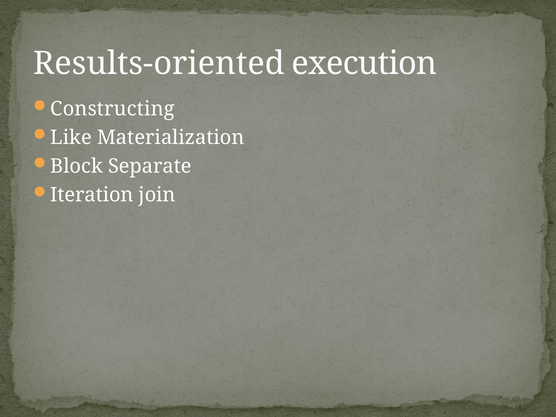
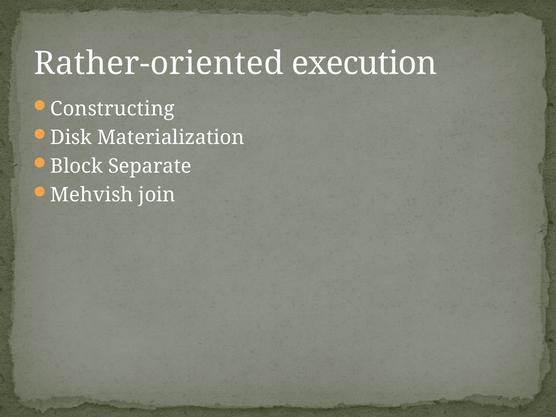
Results-oriented: Results-oriented -> Rather-oriented (159, 63)
Like: Like -> Disk (71, 138)
Iteration: Iteration -> Mehvish (92, 195)
